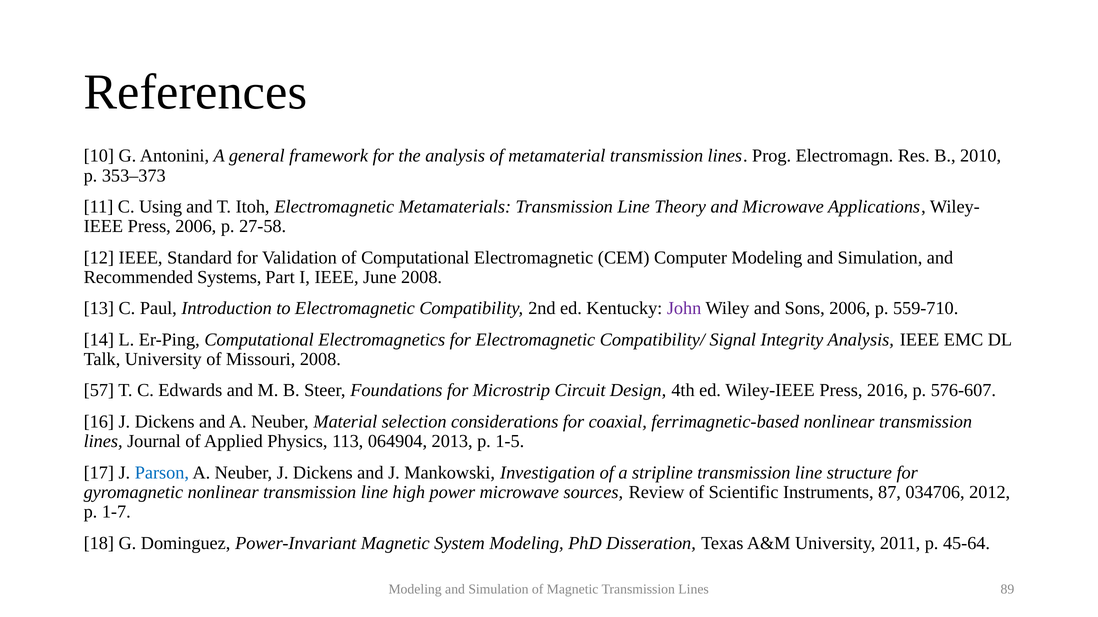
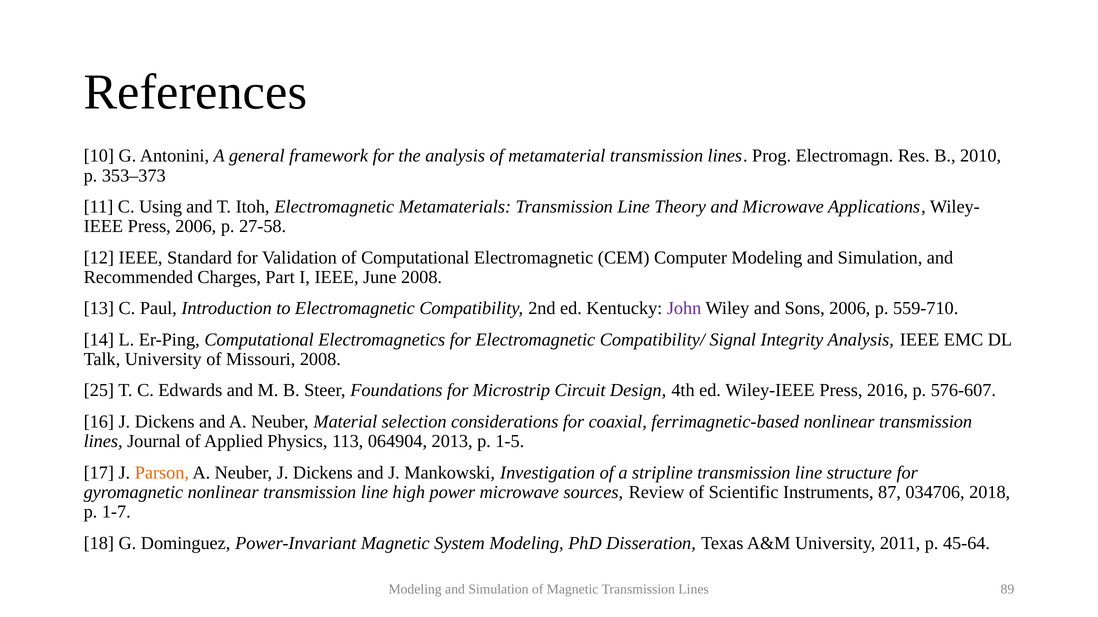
Systems: Systems -> Charges (229, 278)
57: 57 -> 25 (99, 391)
Parson colour: blue -> orange (162, 473)
2012: 2012 -> 2018 (990, 493)
